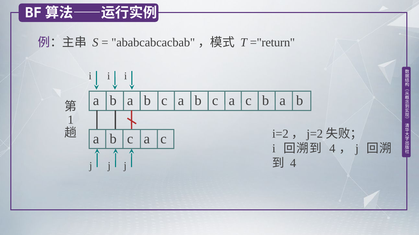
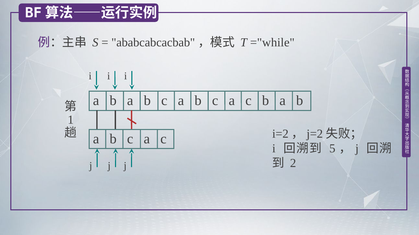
="return: ="return -> ="while (272, 43)
4: 4 -> 5 (332, 149)
4: 4 -> 2 (293, 164)
